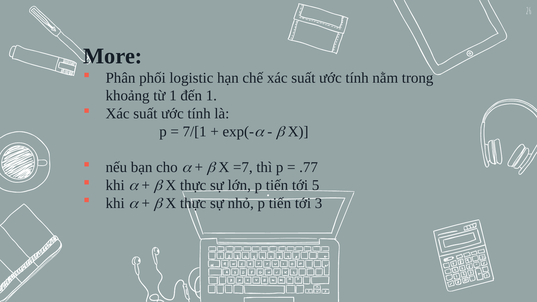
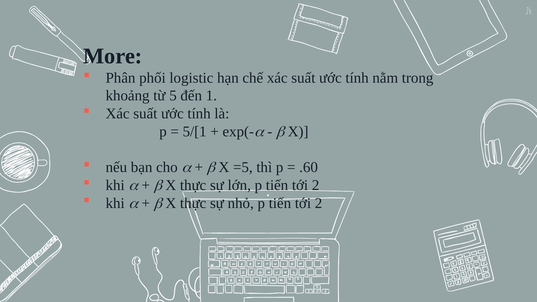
từ 1: 1 -> 5 (173, 96)
7/[1: 7/[1 -> 5/[1 (195, 132)
=7: =7 -> =5 (243, 167)
.77: .77 -> .60 (309, 167)
5: 5 -> 2 (316, 185)
3: 3 -> 2 (319, 203)
